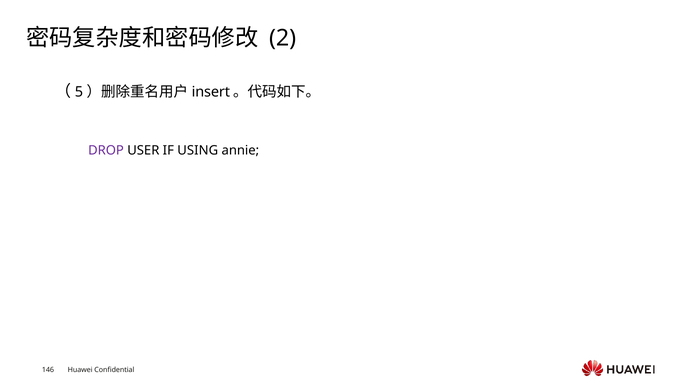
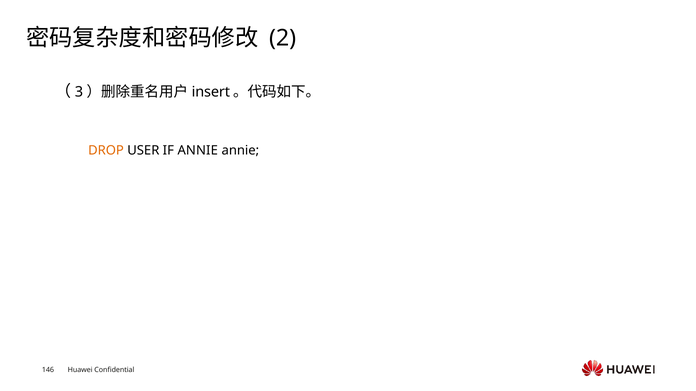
5: 5 -> 3 (79, 92)
DROP colour: purple -> orange (106, 151)
IF USING: USING -> ANNIE (198, 151)
